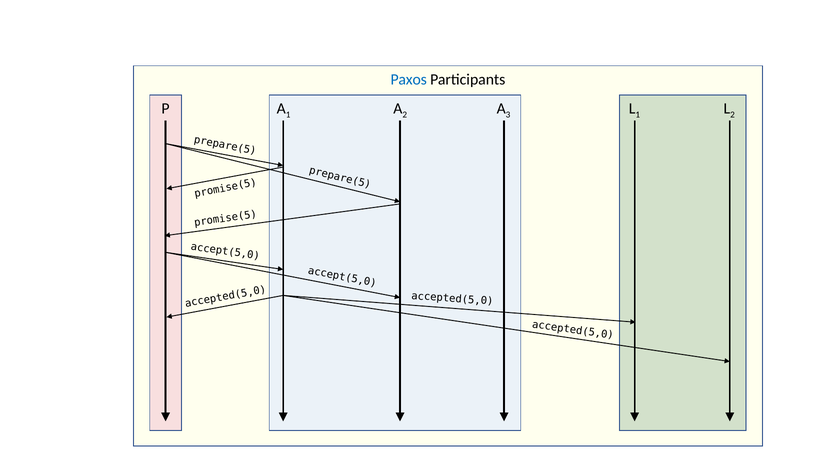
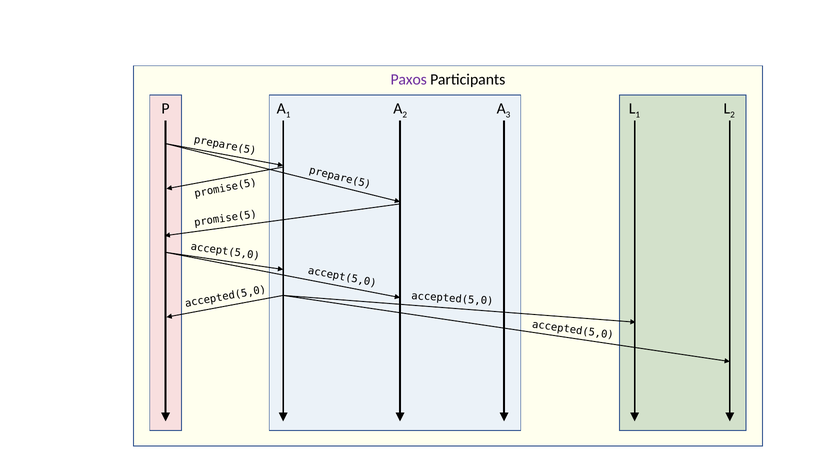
Paxos colour: blue -> purple (409, 79)
